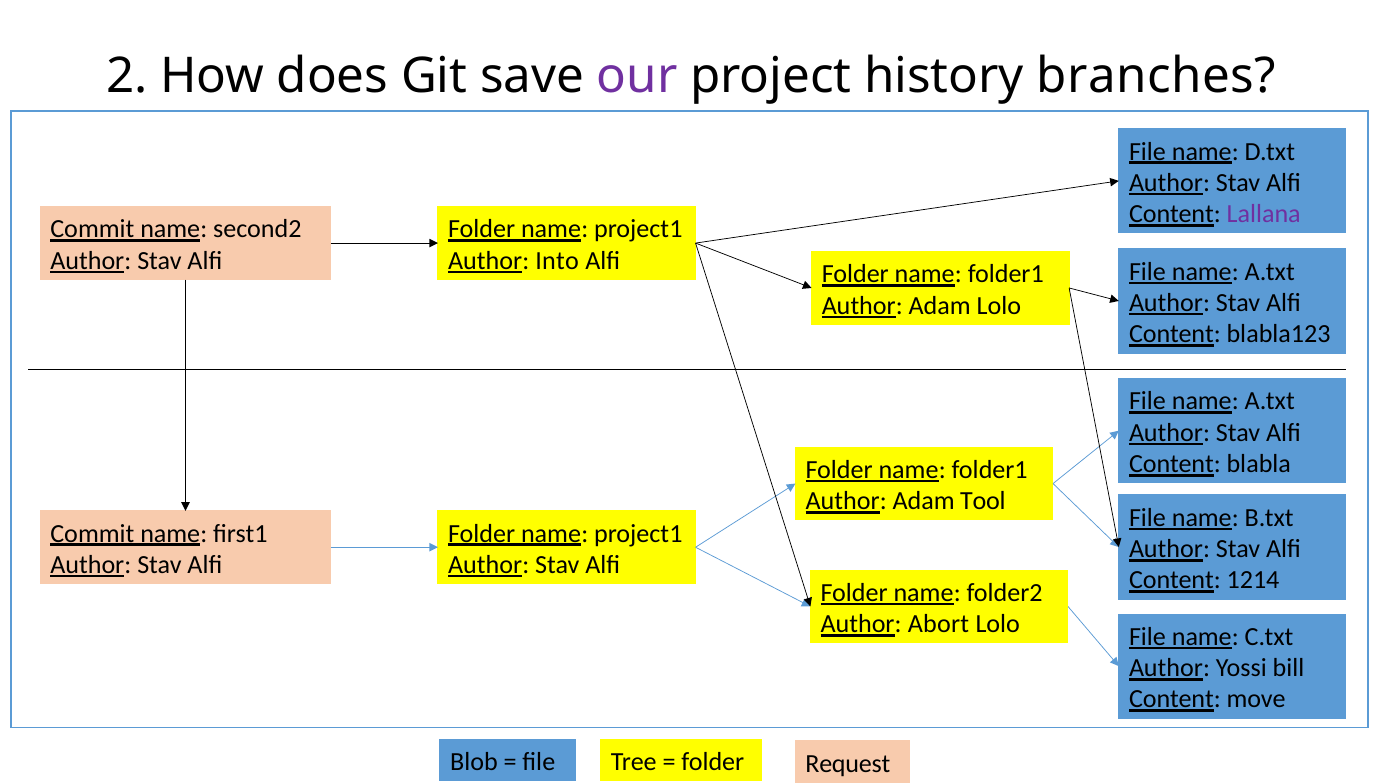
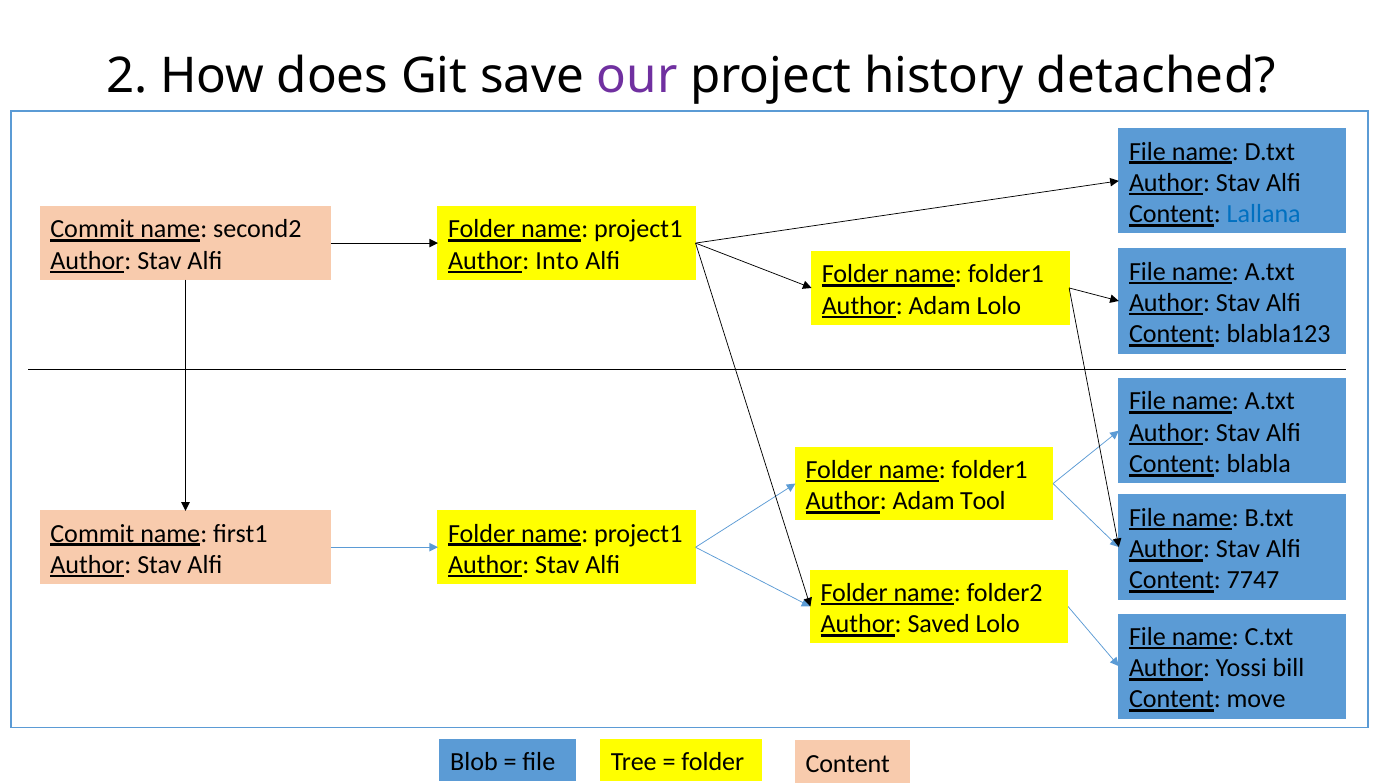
branches: branches -> detached (1156, 76)
Lallana colour: purple -> blue (1264, 214)
1214: 1214 -> 7747 (1253, 580)
Abort: Abort -> Saved (939, 624)
folder Request: Request -> Content (848, 763)
